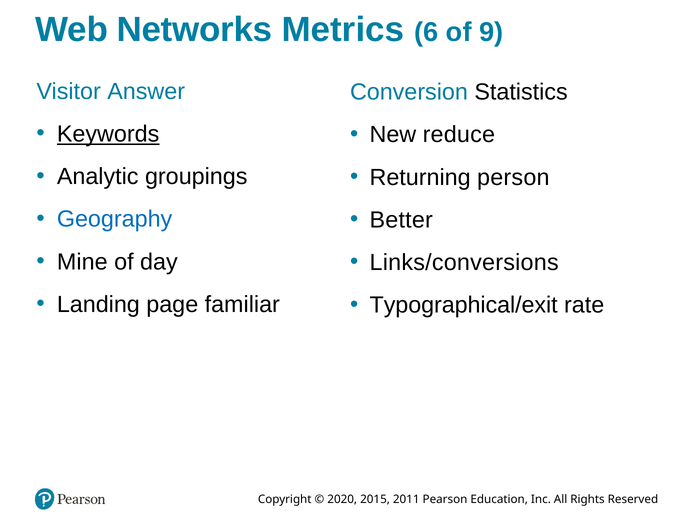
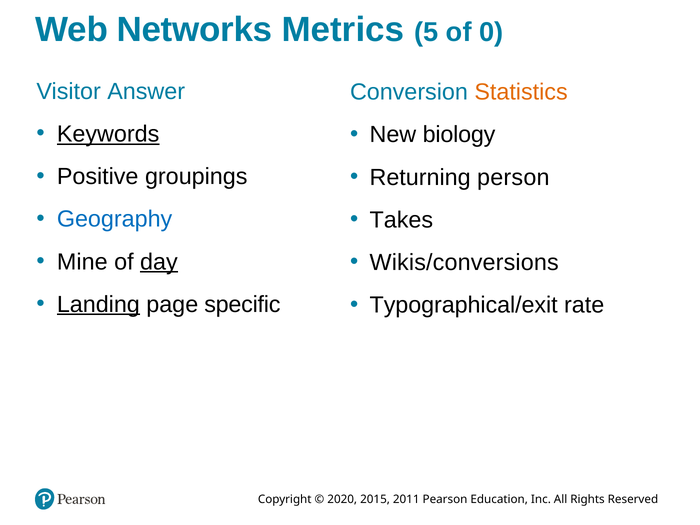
6: 6 -> 5 (426, 32)
9: 9 -> 0 (491, 32)
Statistics colour: black -> orange (521, 92)
reduce: reduce -> biology (459, 135)
Analytic: Analytic -> Positive (98, 177)
Better: Better -> Takes (401, 220)
day underline: none -> present (159, 262)
Links/conversions: Links/conversions -> Wikis/conversions (464, 263)
Landing underline: none -> present (98, 304)
familiar: familiar -> specific (242, 304)
